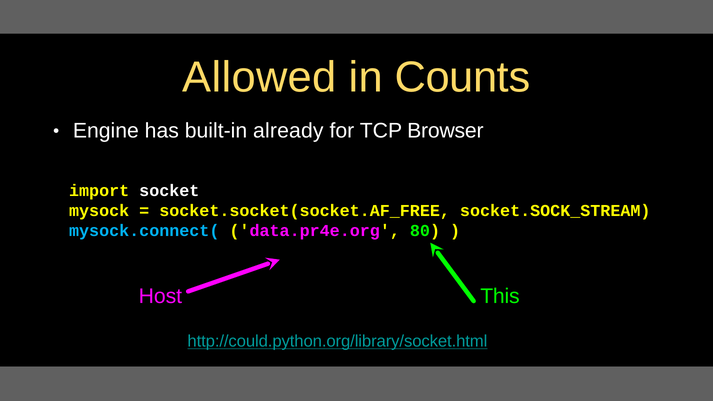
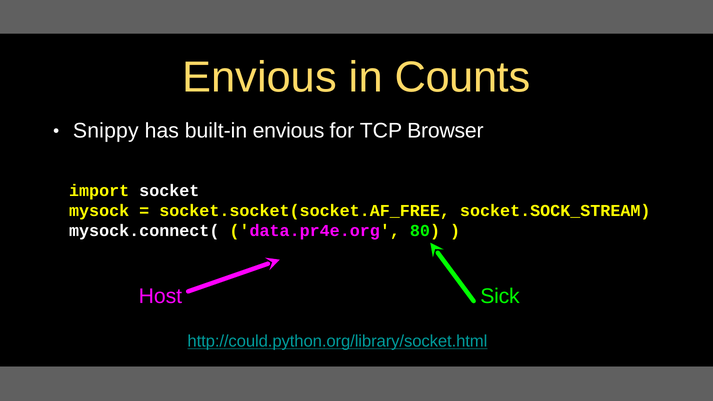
Allowed: Allowed -> Envious (260, 77)
Engine: Engine -> Snippy (106, 131)
built-in already: already -> envious (289, 131)
mysock.connect( colour: light blue -> white (144, 231)
This: This -> Sick (500, 296)
